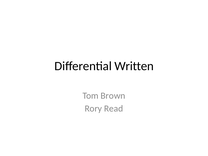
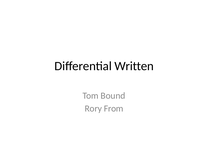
Brown: Brown -> Bound (113, 96)
Read: Read -> From (114, 109)
